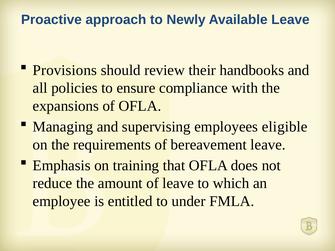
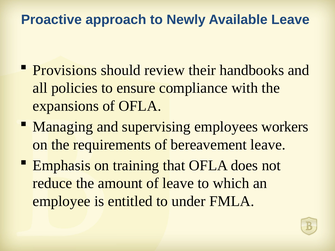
eligible: eligible -> workers (285, 127)
